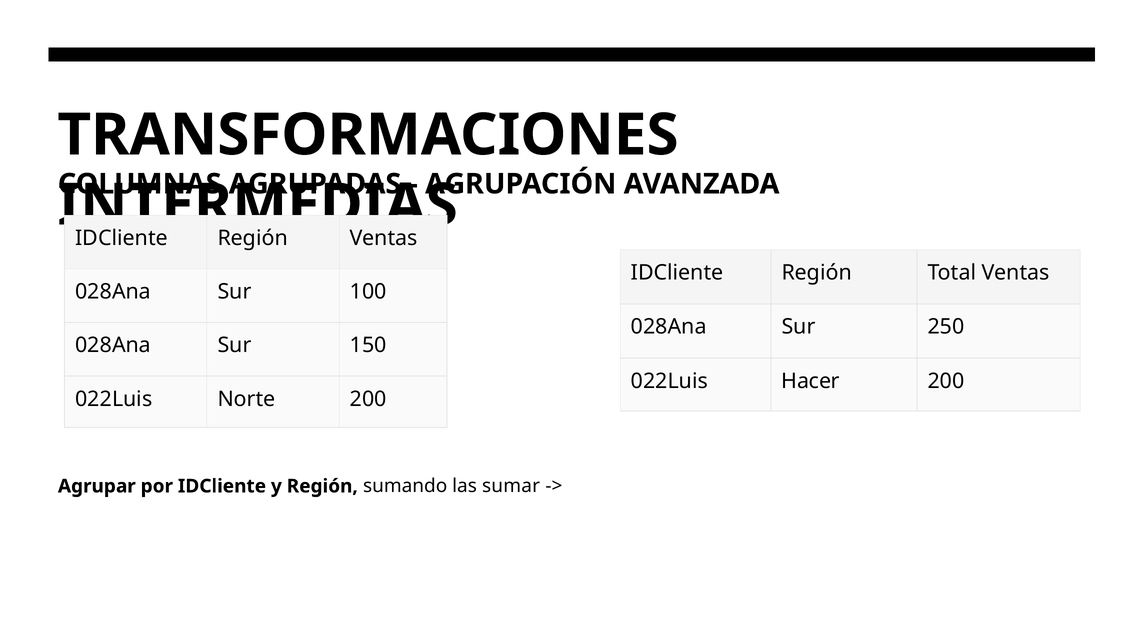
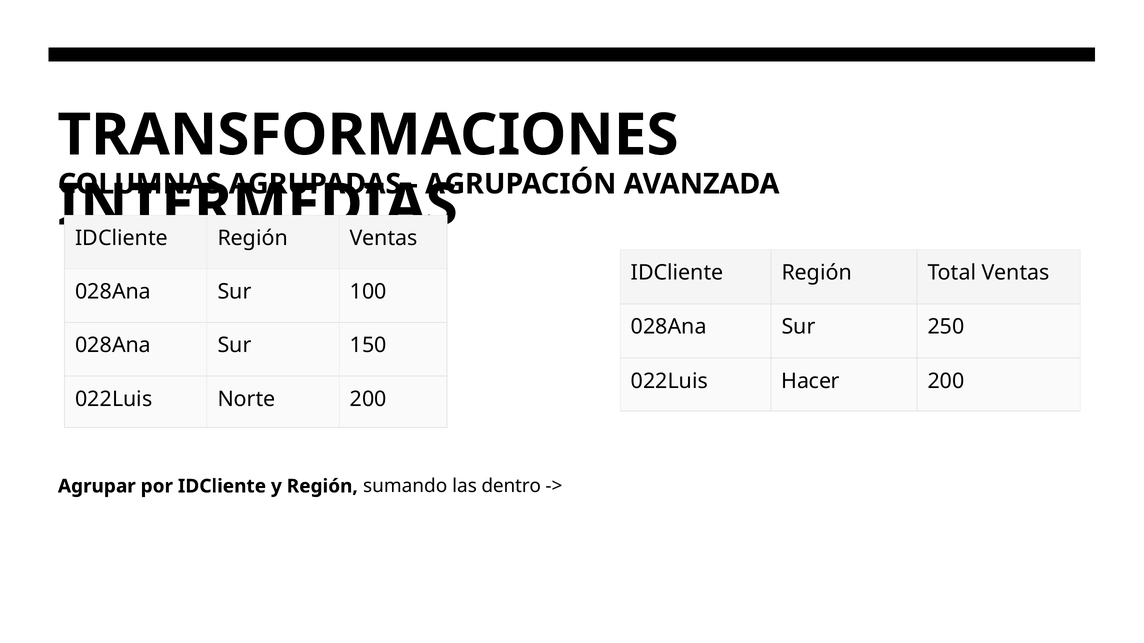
sumar: sumar -> dentro (511, 487)
